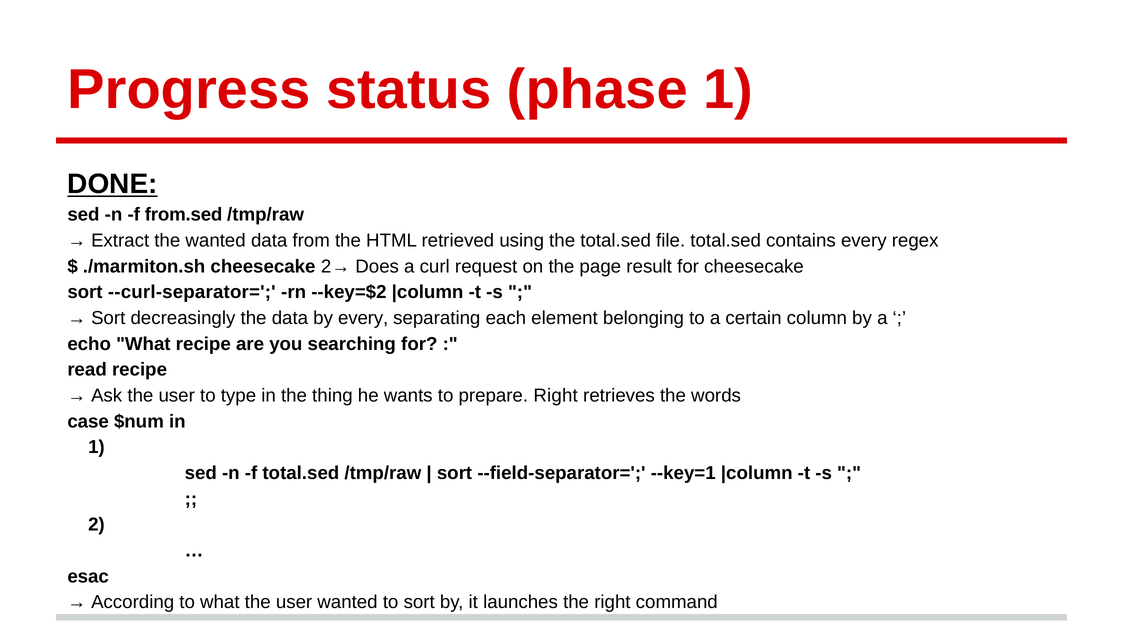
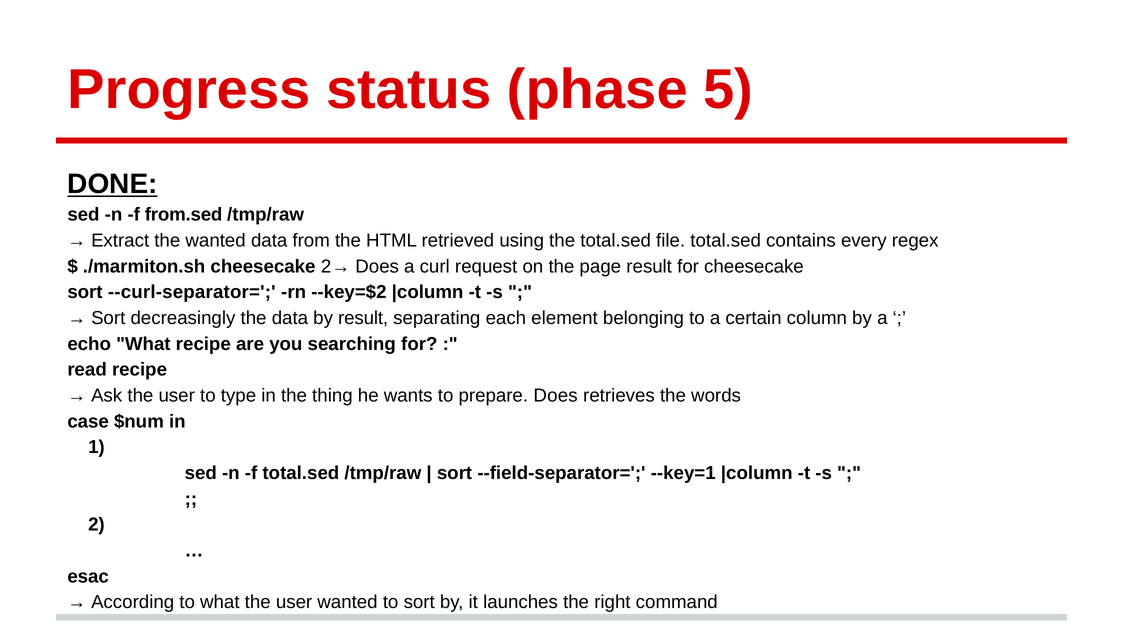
phase 1: 1 -> 5 (728, 90)
by every: every -> result (363, 318)
prepare Right: Right -> Does (556, 395)
